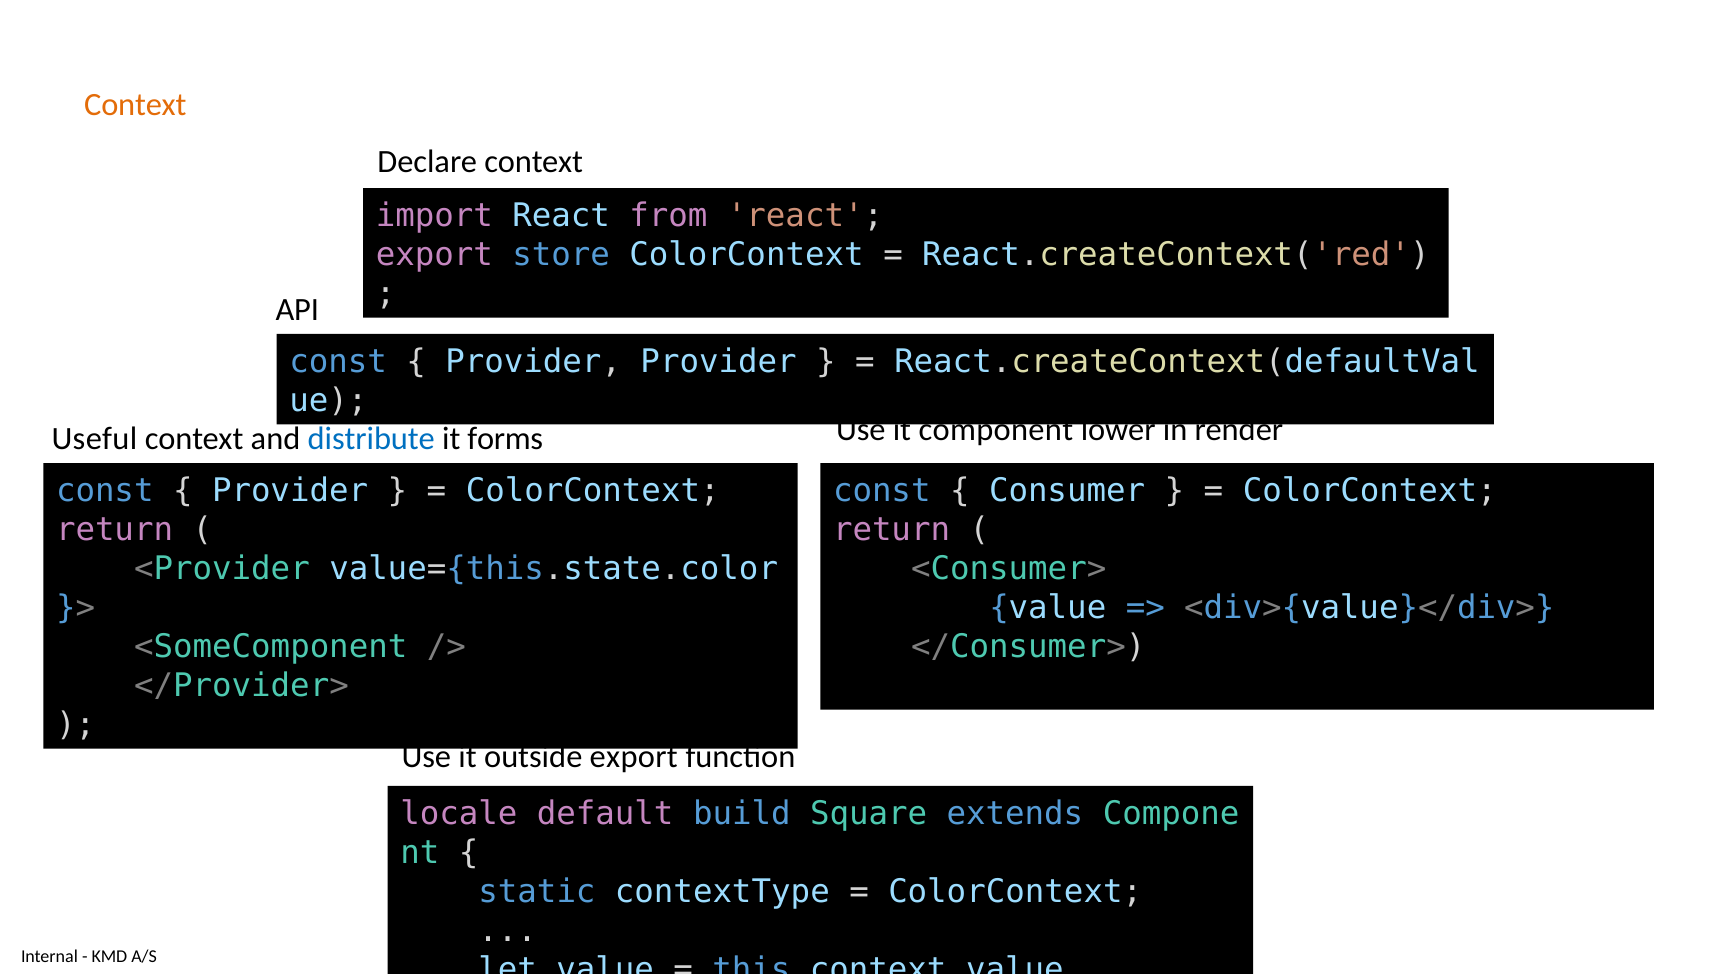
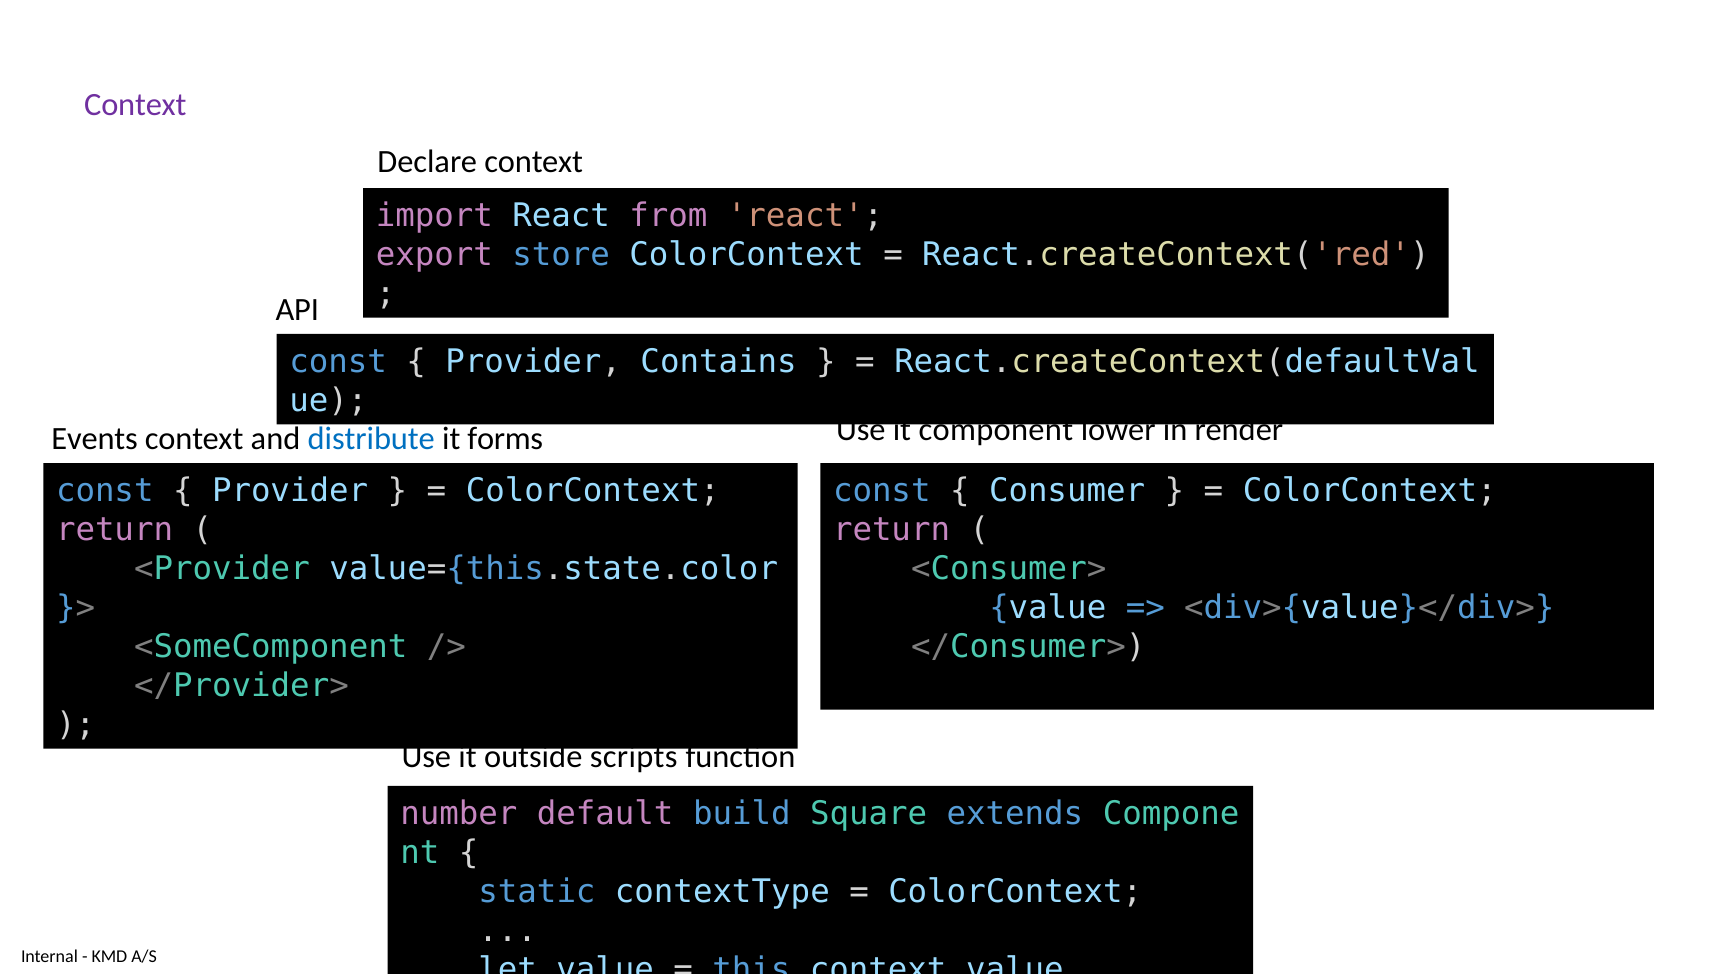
Context colour: orange -> purple (135, 105)
Provider Provider: Provider -> Contains (719, 362)
Useful: Useful -> Events (95, 439)
outside export: export -> scripts (634, 757)
locale: locale -> number (459, 814)
